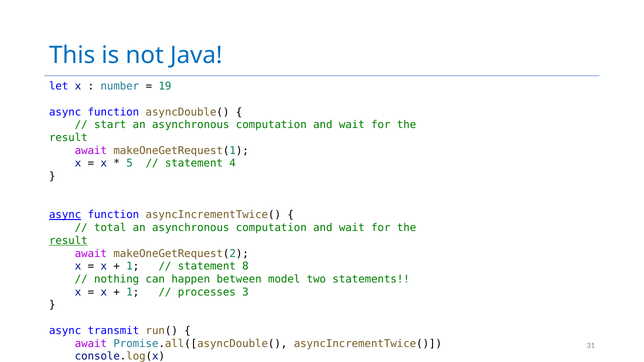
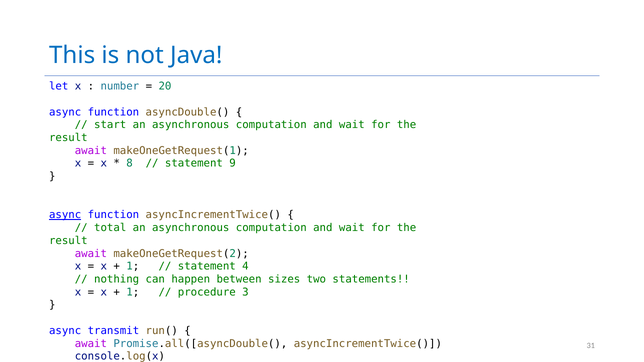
19: 19 -> 20 (165, 86)
5: 5 -> 8 (130, 164)
4: 4 -> 9 (233, 164)
result underline: present -> none (68, 241)
8: 8 -> 4 (245, 267)
model: model -> sizes (284, 279)
processes: processes -> procedure (207, 292)
